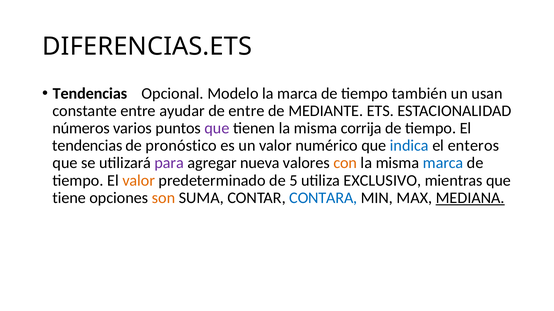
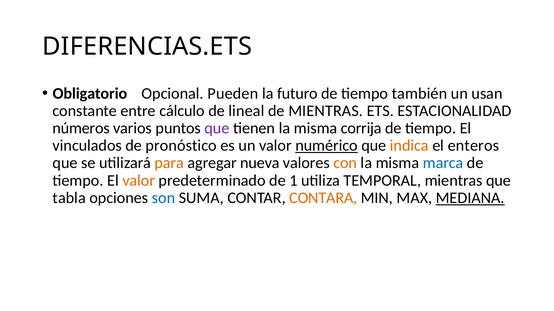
Tendencias: Tendencias -> Obligatorio (90, 94)
Modelo: Modelo -> Pueden (233, 94)
la marca: marca -> futuro (297, 94)
ayudar: ayudar -> cálculo (182, 111)
de entre: entre -> lineal (246, 111)
de MEDIANTE: MEDIANTE -> MIENTRAS (326, 111)
tendencias: tendencias -> vinculados (87, 146)
numérico underline: none -> present (327, 146)
indica colour: blue -> orange (409, 146)
para colour: purple -> orange (169, 163)
5: 5 -> 1 (293, 181)
EXCLUSIVO: EXCLUSIVO -> TEMPORAL (382, 181)
tiene: tiene -> tabla (69, 198)
son colour: orange -> blue (164, 198)
CONTARA colour: blue -> orange (323, 198)
